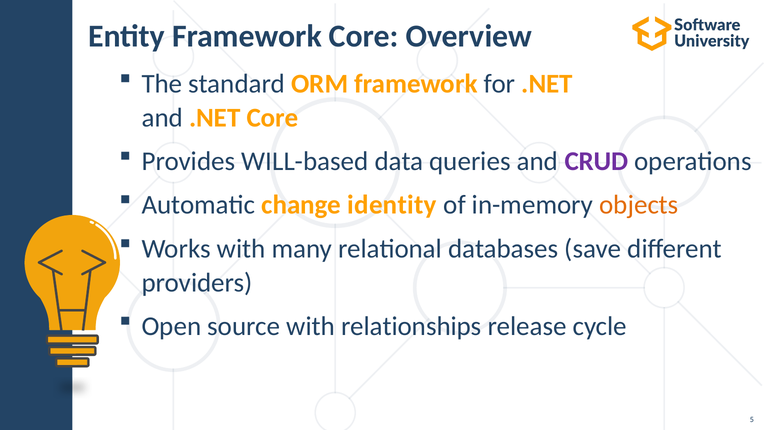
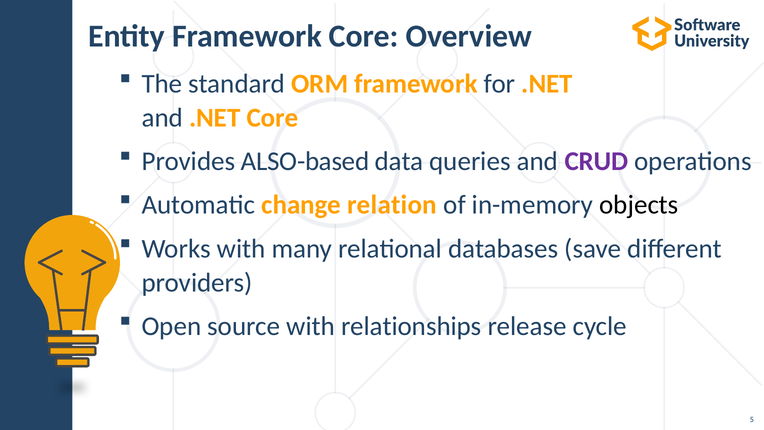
WILL-based: WILL-based -> ALSO-based (305, 161)
identity: identity -> relation (392, 205)
objects colour: orange -> black (639, 205)
